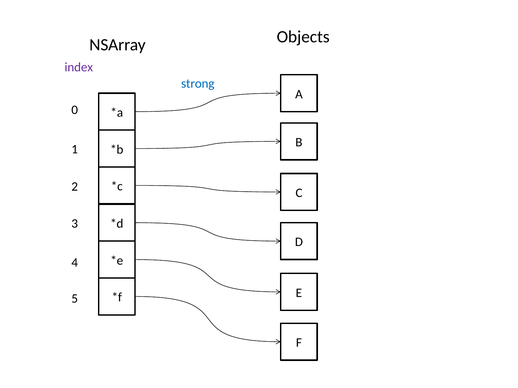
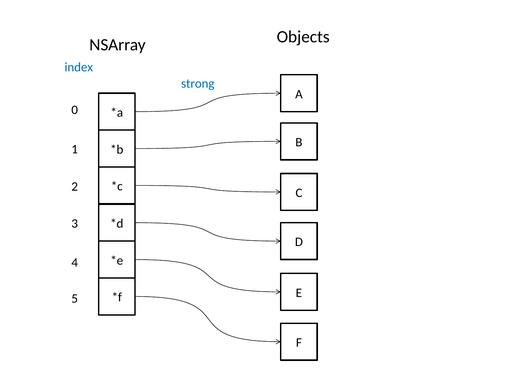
index colour: purple -> blue (79, 67)
